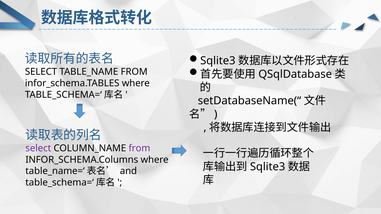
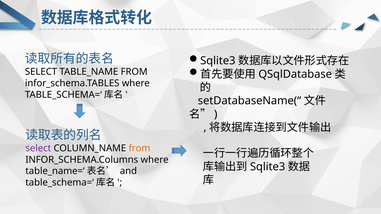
from colour: purple -> orange (139, 148)
